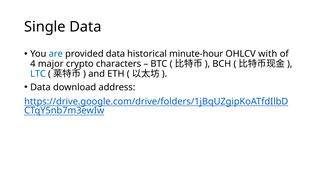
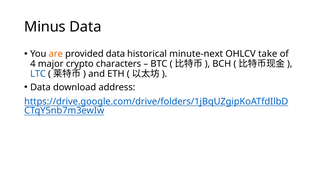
Single: Single -> Minus (45, 27)
are colour: blue -> orange (56, 54)
minute-hour: minute-hour -> minute-next (196, 54)
with: with -> take (268, 54)
